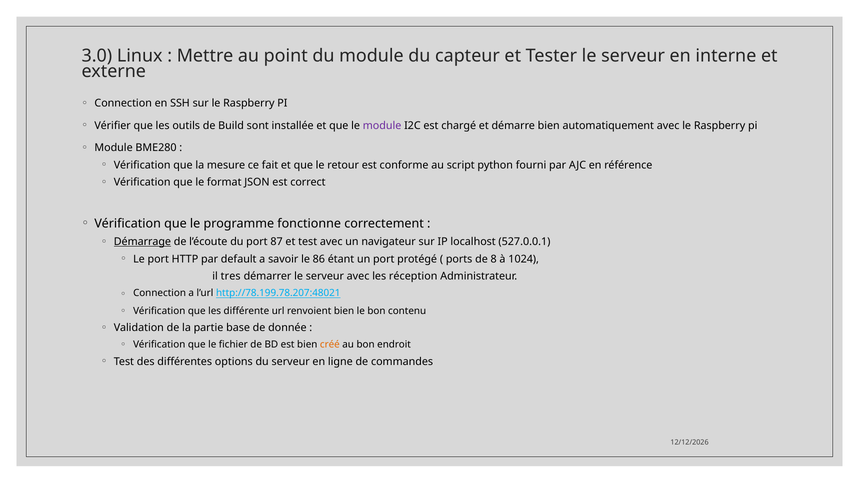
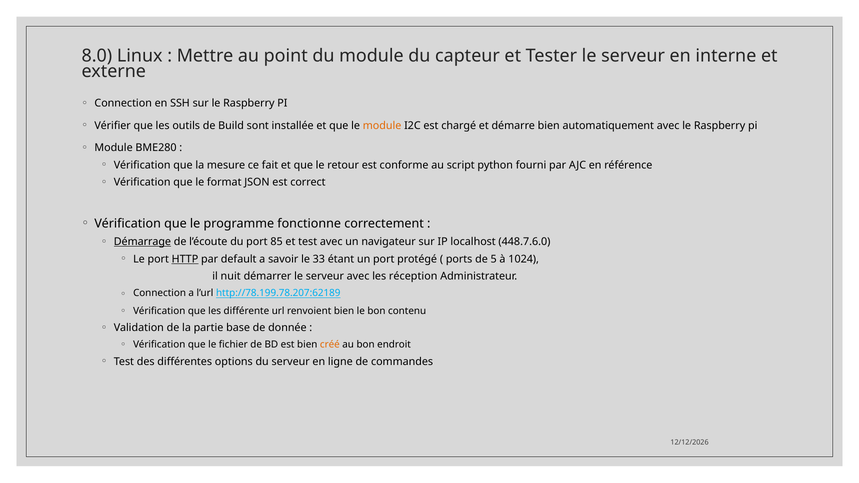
3.0: 3.0 -> 8.0 (97, 56)
module colour: purple -> orange (382, 126)
87: 87 -> 85 (277, 242)
527.0.0.1: 527.0.0.1 -> 448.7.6.0 (524, 242)
HTTP underline: none -> present (185, 259)
86: 86 -> 33 (319, 259)
8: 8 -> 5 (494, 259)
tres: tres -> nuit (231, 276)
http://78.199.78.207:48021: http://78.199.78.207:48021 -> http://78.199.78.207:62189 (278, 293)
